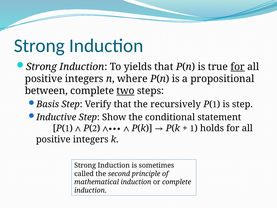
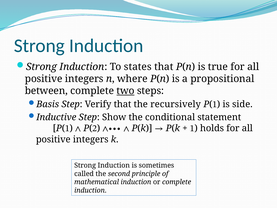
yields: yields -> states (138, 67)
for underline: present -> none (238, 67)
is step: step -> side (242, 104)
